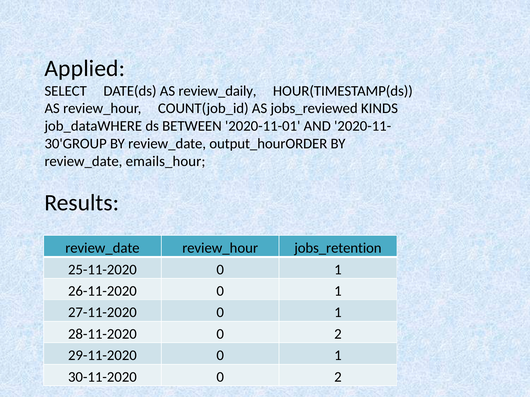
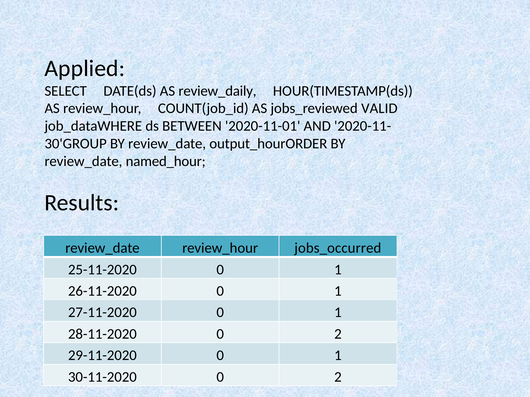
KINDS: KINDS -> VALID (379, 109)
emails_hour: emails_hour -> named_hour (166, 162)
jobs_retention: jobs_retention -> jobs_occurred (338, 248)
